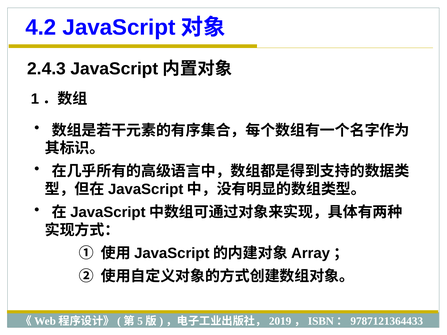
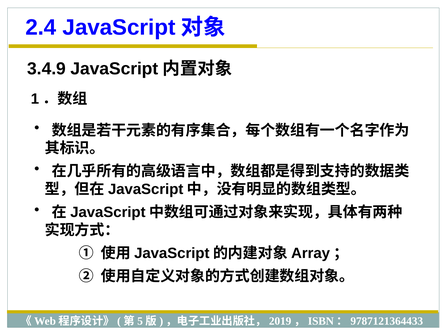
4.2: 4.2 -> 2.4 (41, 28)
2.4.3: 2.4.3 -> 3.4.9 (47, 69)
